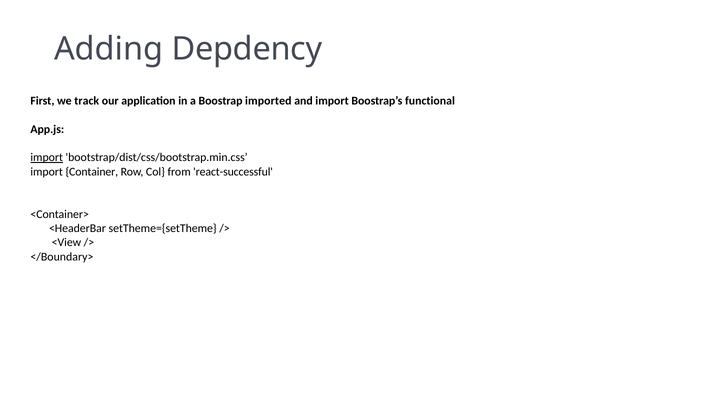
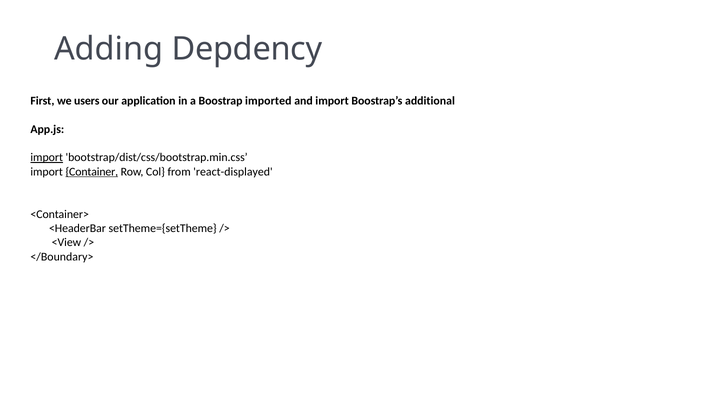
track: track -> users (87, 101)
functional: functional -> additional (430, 101)
Container underline: none -> present (92, 172)
react-successful: react-successful -> react-displayed (233, 172)
